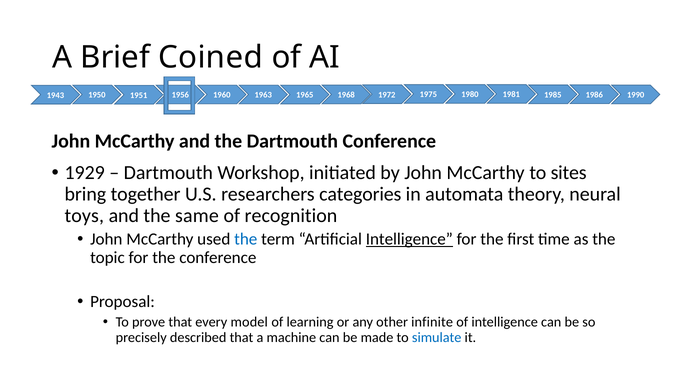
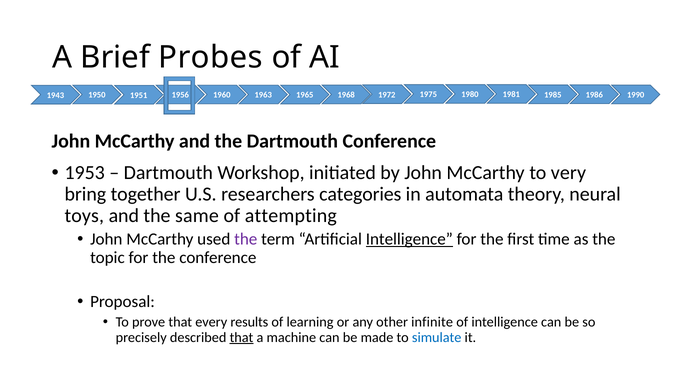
Coined: Coined -> Probes (211, 57)
1929: 1929 -> 1953 (85, 173)
sites: sites -> very (568, 173)
recognition: recognition -> attempting (291, 216)
the colour: blue -> purple (246, 239)
model: model -> results (249, 322)
that underline: none -> present (242, 338)
